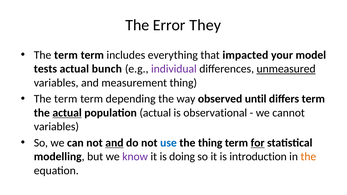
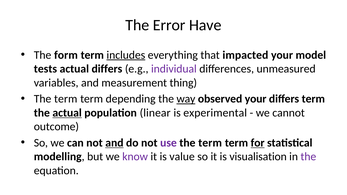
They: They -> Have (205, 25)
term: term -> form (66, 55)
includes underline: none -> present (126, 55)
actual bunch: bunch -> differs (107, 69)
unmeasured underline: present -> none (286, 69)
way underline: none -> present (186, 99)
observed until: until -> your (256, 99)
population actual: actual -> linear (155, 113)
observational: observational -> experimental (215, 113)
variables: variables -> outcome (56, 127)
use colour: blue -> purple (168, 143)
thing: thing -> term (210, 143)
doing: doing -> value (182, 157)
introduction: introduction -> visualisation (258, 157)
the colour: orange -> purple (308, 157)
